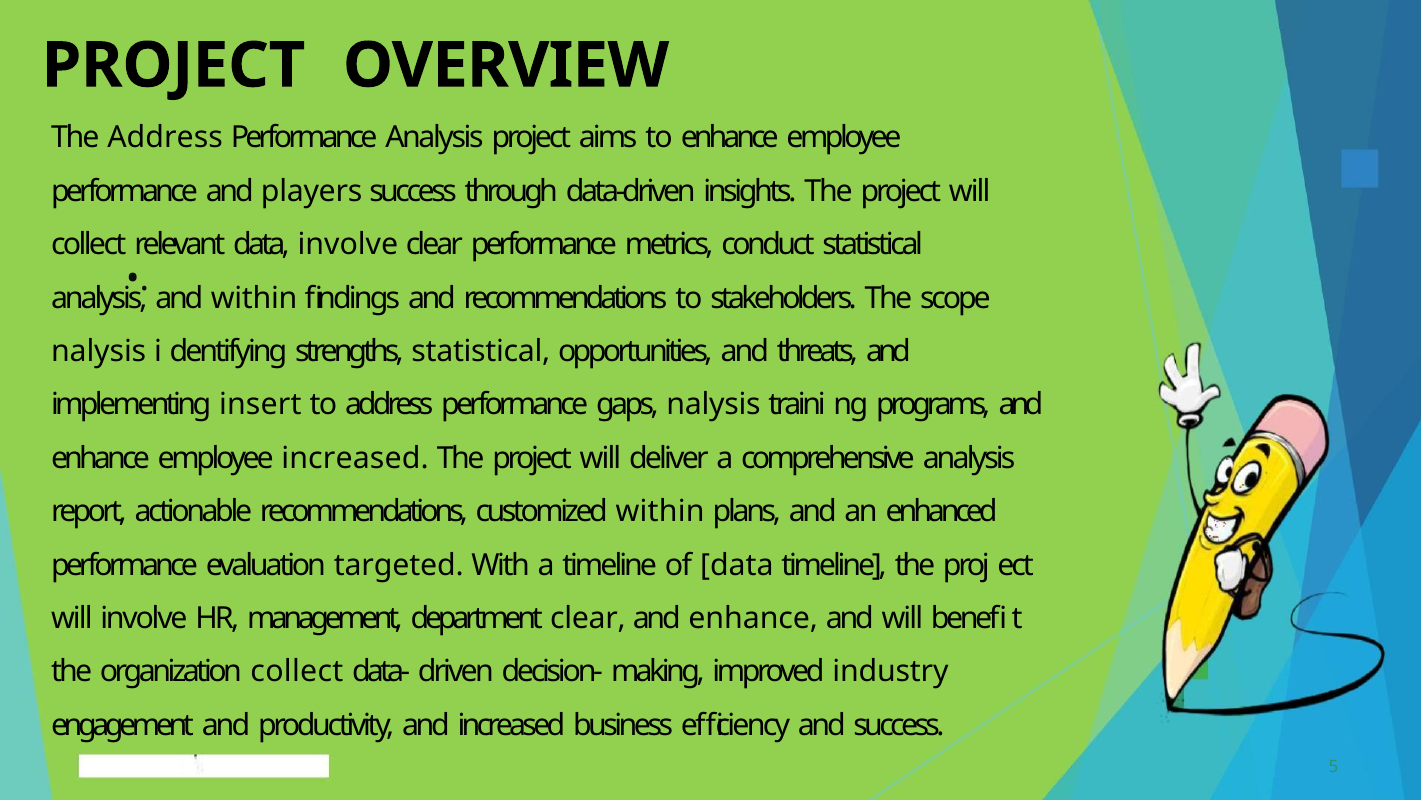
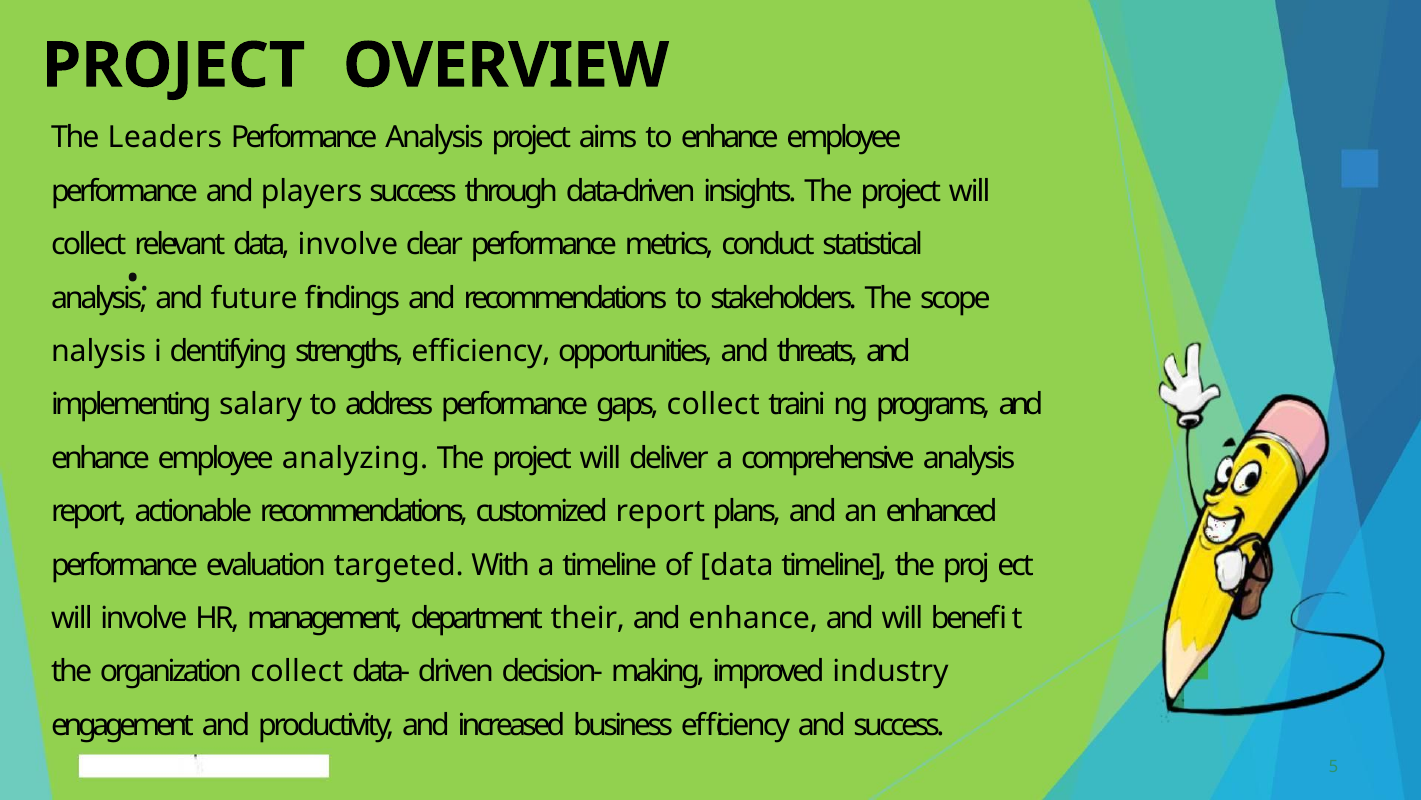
The Address: Address -> Leaders (165, 138)
and within: within -> future (254, 298)
strengths statistical: statistical -> efficiency (481, 351)
insert: insert -> salary (261, 404)
gaps nalysis: nalysis -> collect (713, 404)
employee increased: increased -> analyzing (355, 458)
customized within: within -> report (660, 511)
department clear: clear -> their (588, 618)
